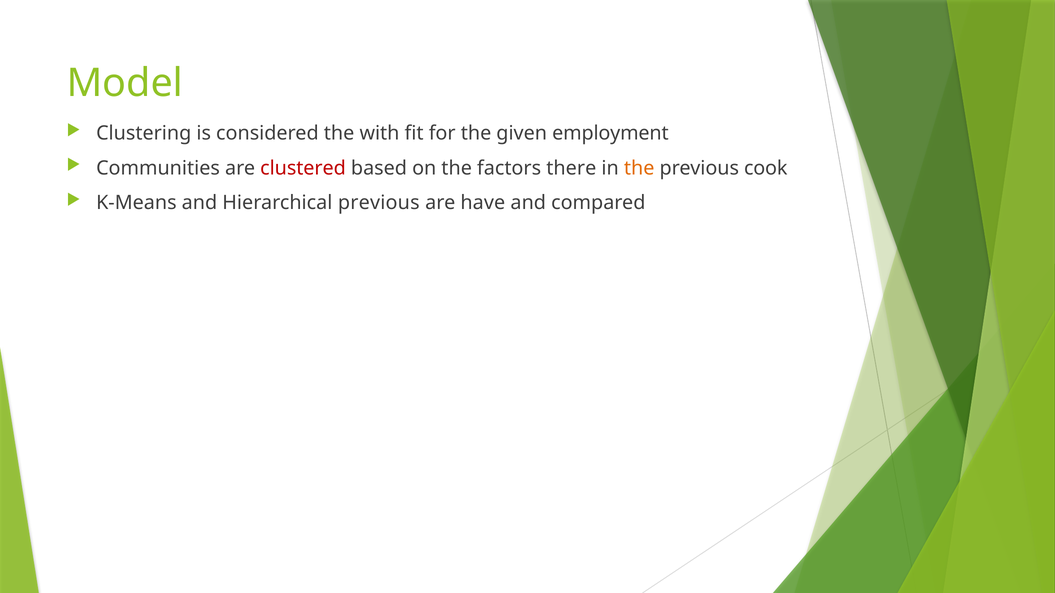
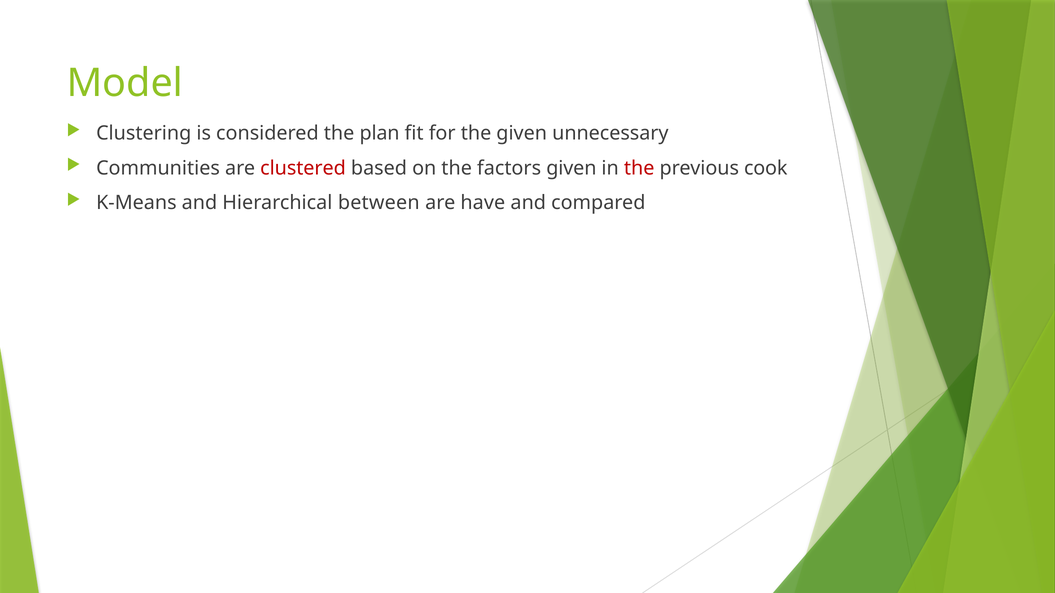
with: with -> plan (380, 133)
employment: employment -> unnecessary (610, 133)
factors there: there -> given (571, 168)
the colour: orange -> red (639, 168)
Hierarchical previous: previous -> between (379, 203)
